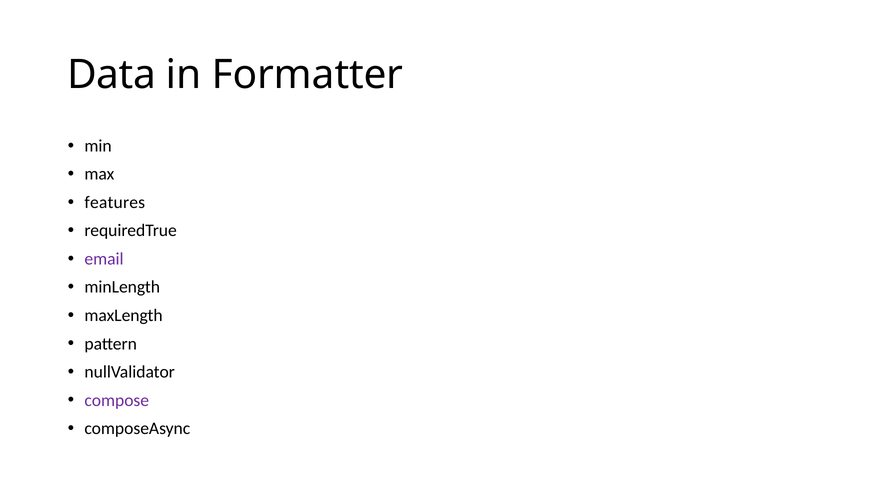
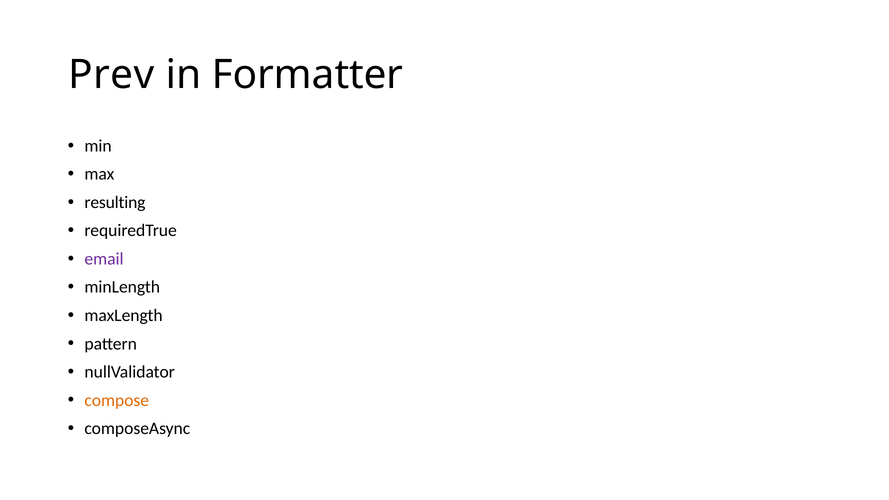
Data: Data -> Prev (111, 75)
features: features -> resulting (115, 202)
compose colour: purple -> orange (117, 400)
